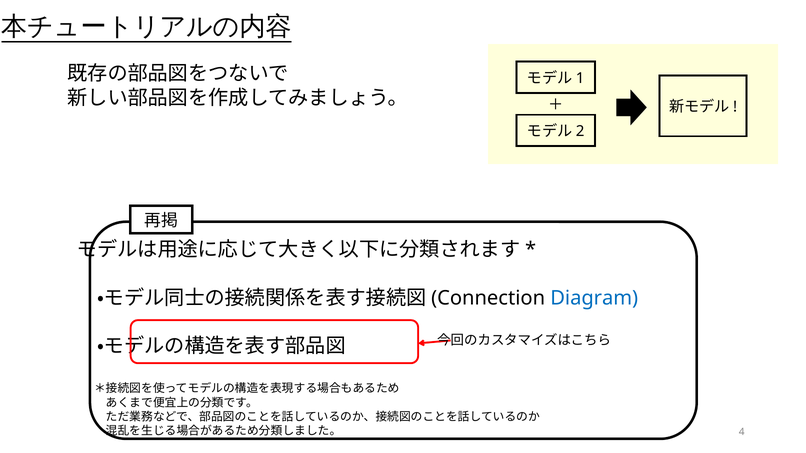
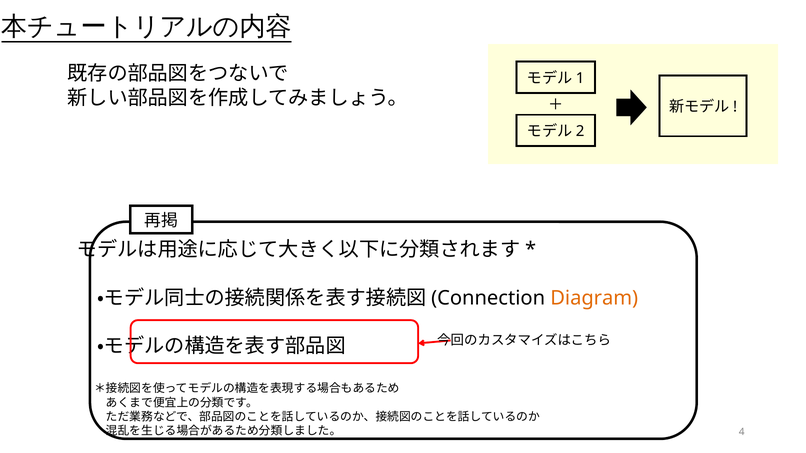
Diagram colour: blue -> orange (594, 298)
